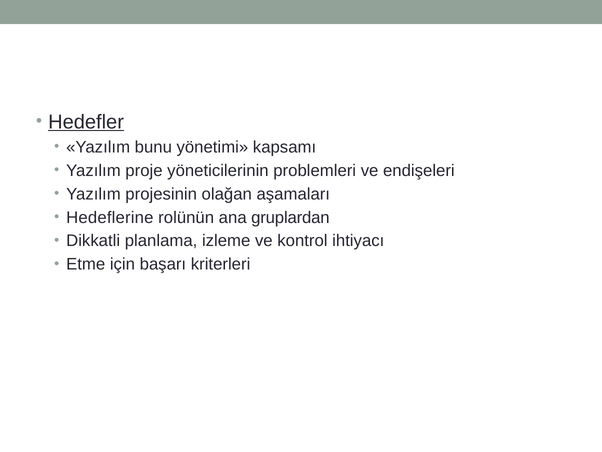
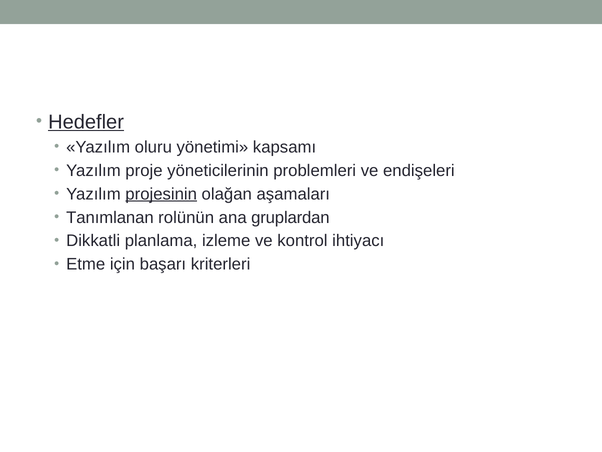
bunu: bunu -> oluru (153, 147)
projesinin underline: none -> present (161, 194)
Hedeflerine: Hedeflerine -> Tanımlanan (110, 217)
